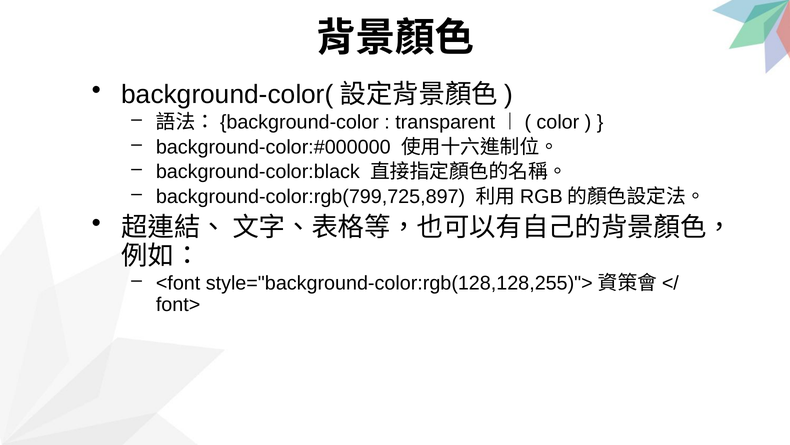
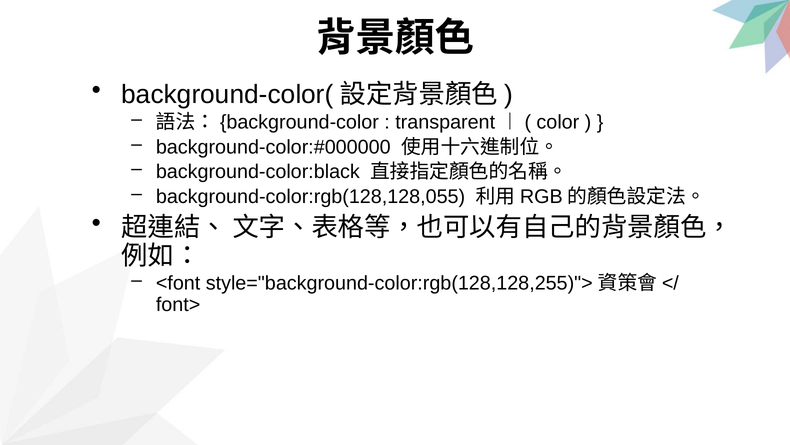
background-color:rgb(799,725,897: background-color:rgb(799,725,897 -> background-color:rgb(128,128,055 (311, 197)
